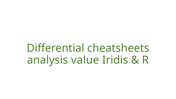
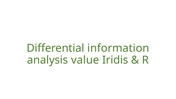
cheatsheets: cheatsheets -> information (118, 48)
